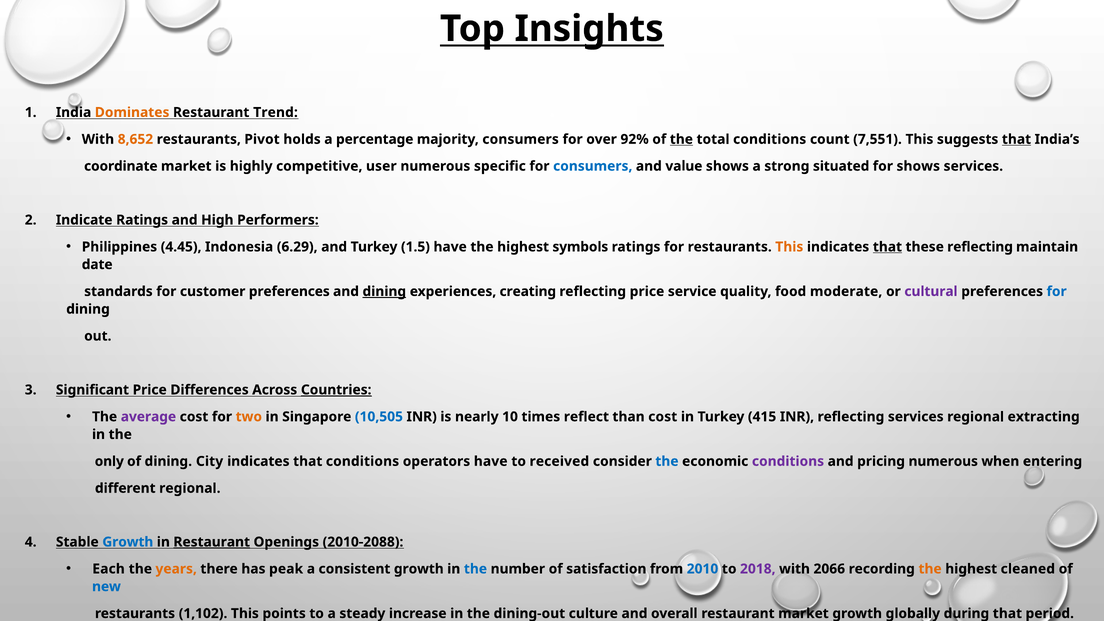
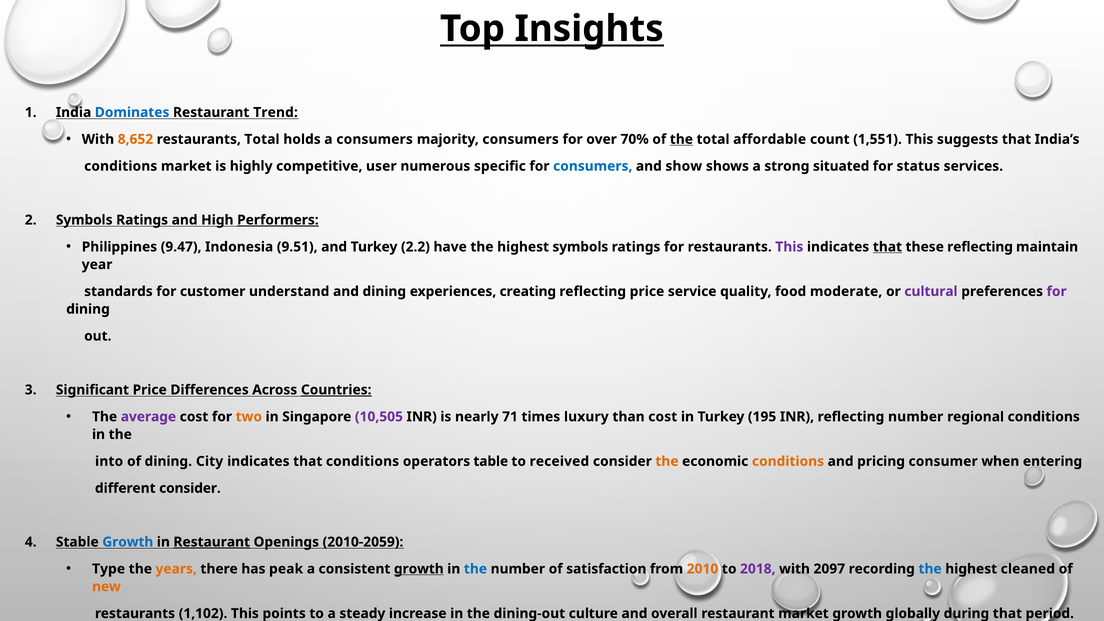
Dominates colour: orange -> blue (132, 112)
restaurants Pivot: Pivot -> Total (262, 139)
a percentage: percentage -> consumers (375, 139)
92%: 92% -> 70% (635, 139)
total conditions: conditions -> affordable (770, 139)
7,551: 7,551 -> 1,551 (877, 139)
that underline: present -> none (1017, 139)
coordinate: coordinate -> conditions (121, 166)
value: value -> show (684, 166)
for shows: shows -> status (918, 166)
Indicate: Indicate -> Symbols (84, 220)
Performers underline: none -> present (278, 220)
4.45: 4.45 -> 9.47 (181, 247)
6.29: 6.29 -> 9.51 (297, 247)
1.5: 1.5 -> 2.2 (415, 247)
This colour: orange -> purple (789, 247)
date: date -> year (97, 265)
customer preferences: preferences -> understand (289, 291)
dining underline: present -> none (384, 291)
for colour: blue -> purple (1057, 291)
10,505 colour: blue -> purple (379, 417)
10: 10 -> 71 (510, 417)
reflect: reflect -> luxury (586, 417)
415: 415 -> 195 (762, 417)
reflecting services: services -> number (916, 417)
regional extracting: extracting -> conditions (1044, 417)
only: only -> into (109, 461)
operators have: have -> table (491, 461)
the colour: blue -> orange (667, 461)
conditions colour: purple -> orange (788, 461)
pricing numerous: numerous -> consumer (943, 461)
different regional: regional -> consider (190, 488)
2010-2088: 2010-2088 -> 2010-2059 (363, 542)
Each: Each -> Type (109, 569)
growth underline: none -> present (419, 569)
2010 colour: blue -> orange (702, 569)
2066: 2066 -> 2097 (829, 569)
the colour: orange -> blue (930, 569)
new colour: blue -> orange (106, 587)
